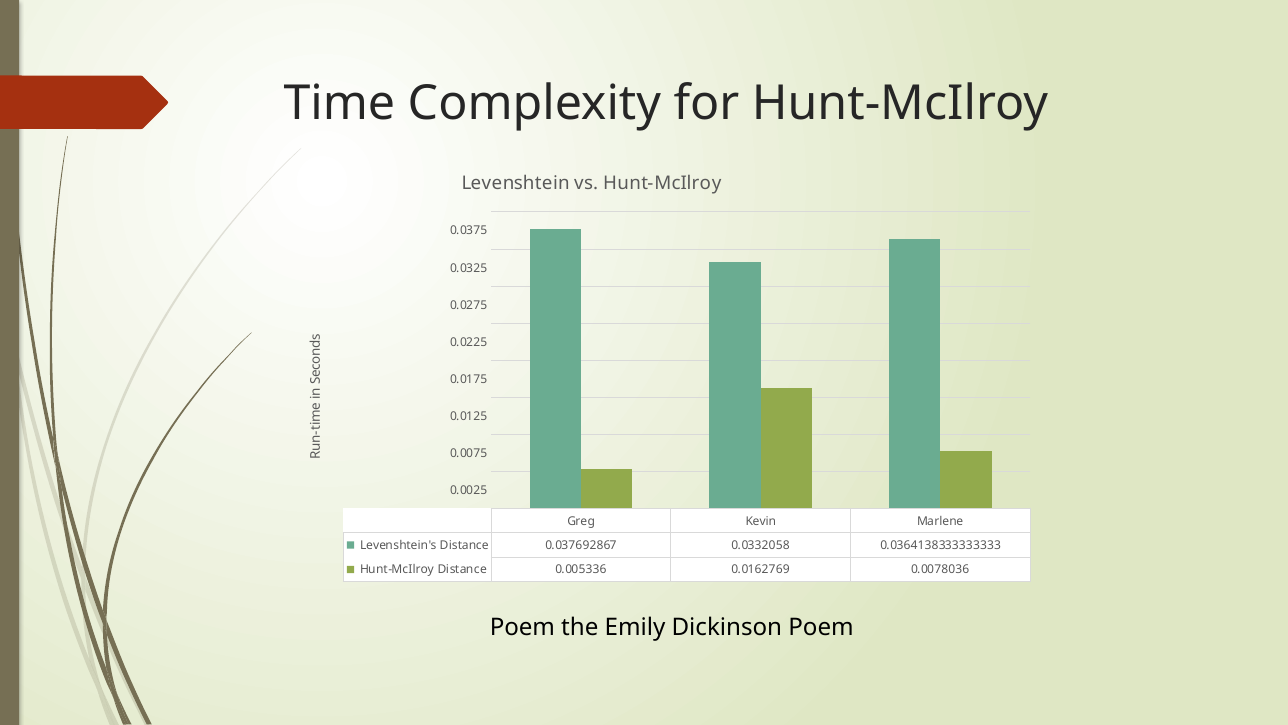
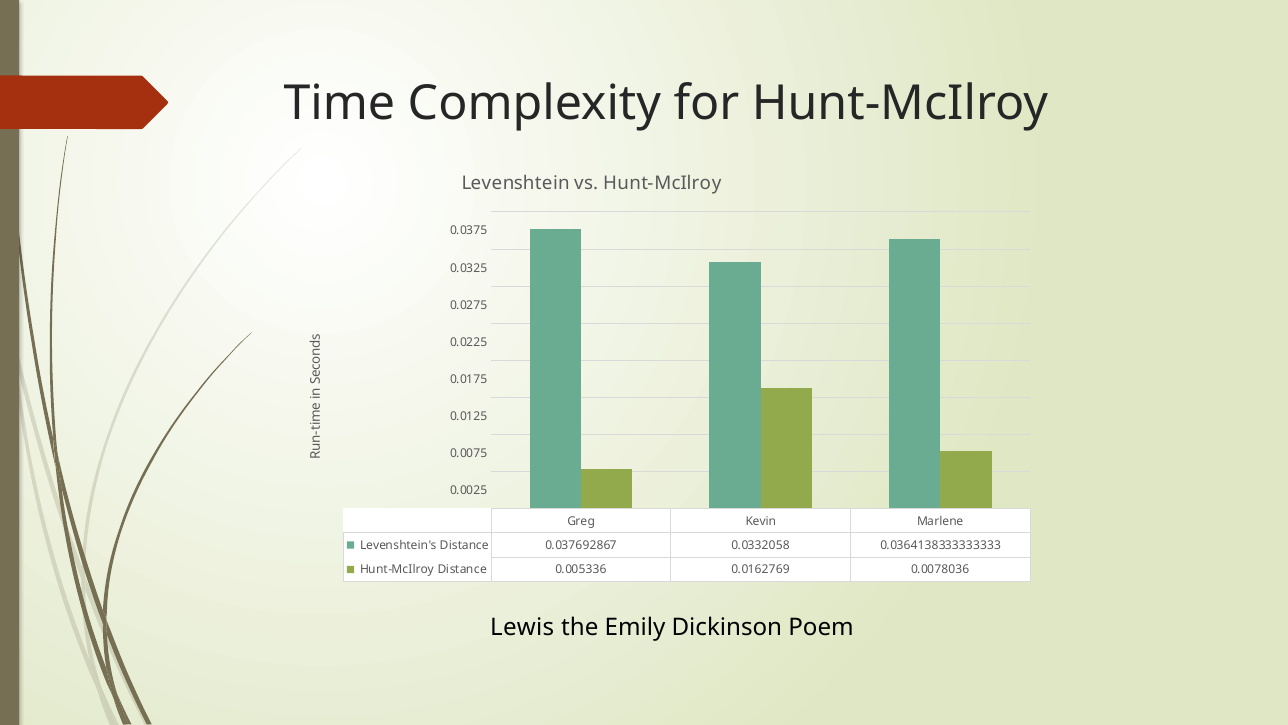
Poem: Poem -> Lewis (522, 627)
